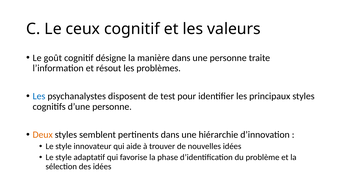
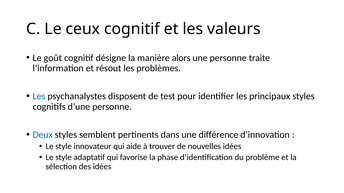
manière dans: dans -> alors (181, 58)
Deux colour: orange -> blue (43, 135)
hiérarchie: hiérarchie -> différence (218, 135)
